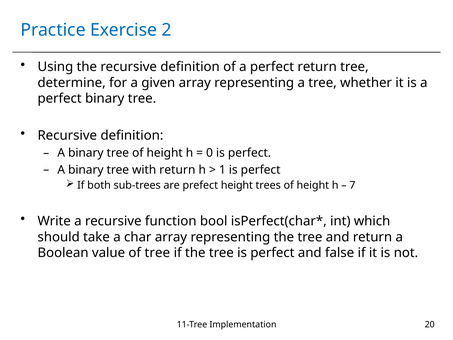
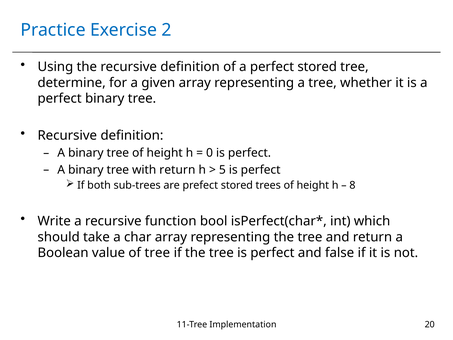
perfect return: return -> stored (317, 67)
1: 1 -> 5 (222, 170)
prefect height: height -> stored (237, 185)
7: 7 -> 8 (352, 185)
